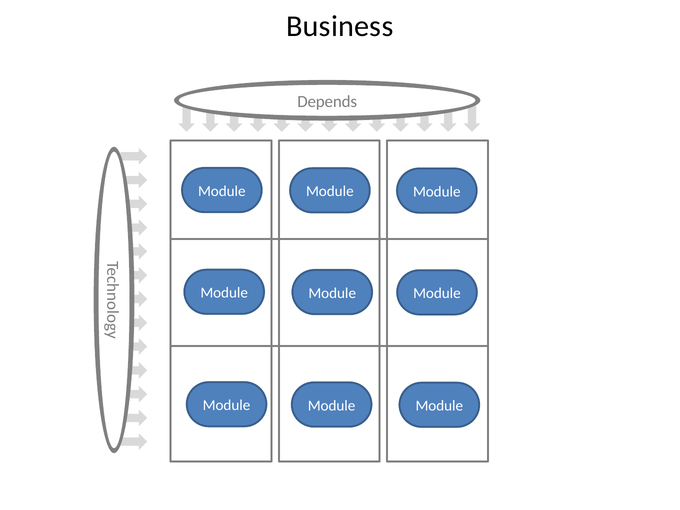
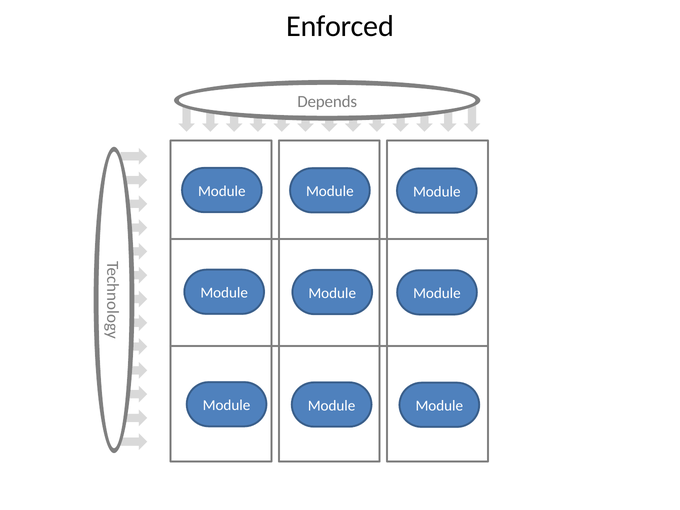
Business: Business -> Enforced (340, 26)
